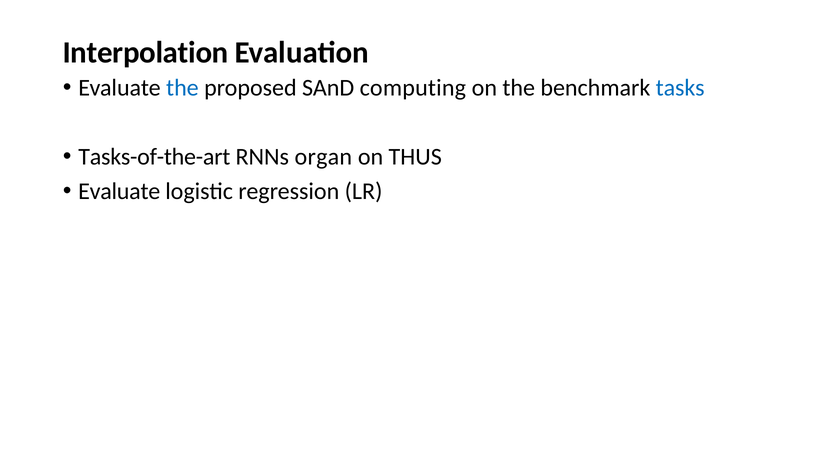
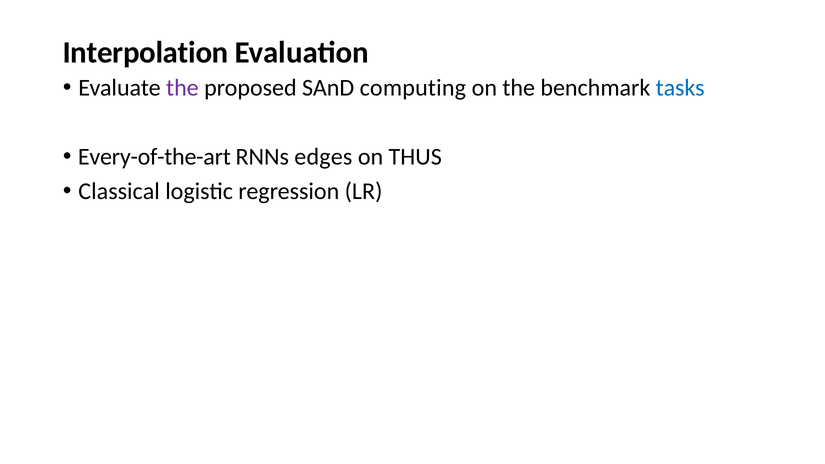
the colour: blue -> purple (182, 88)
Tasks-of-the-art: Tasks-of-the-art -> Every-of-the-art (154, 157)
organ: organ -> edges (323, 157)
Evaluate: Evaluate -> Classical (119, 191)
